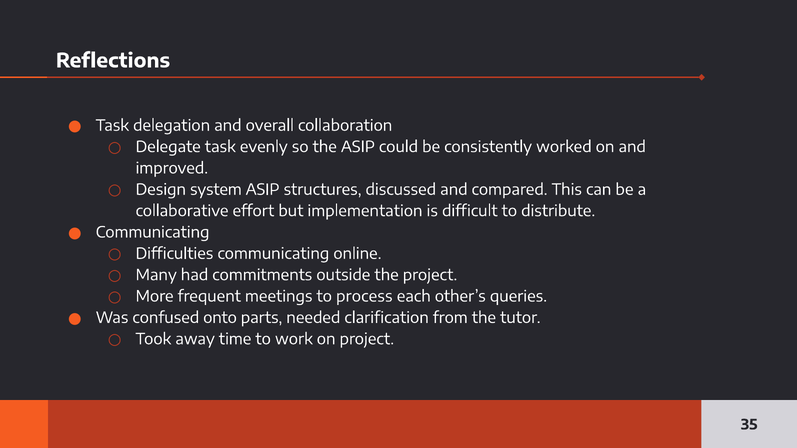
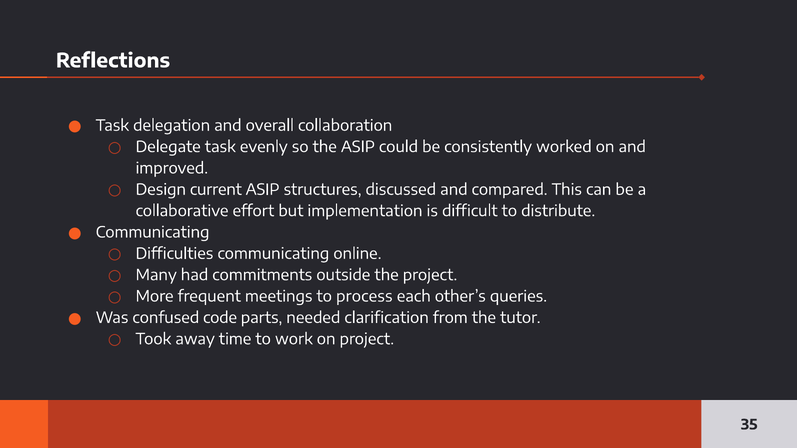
system: system -> current (216, 190)
onto: onto -> code (220, 318)
